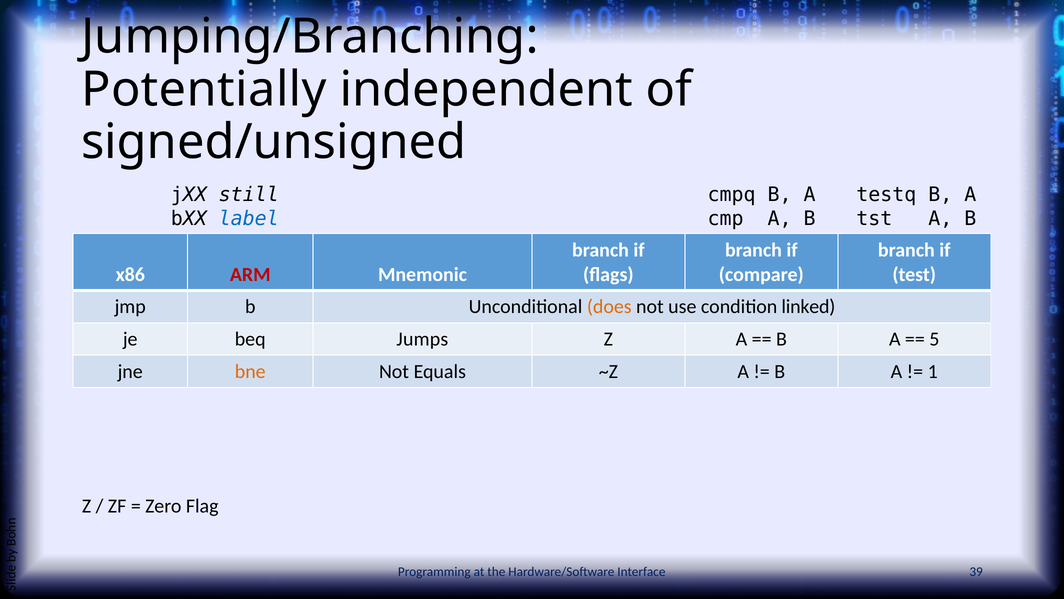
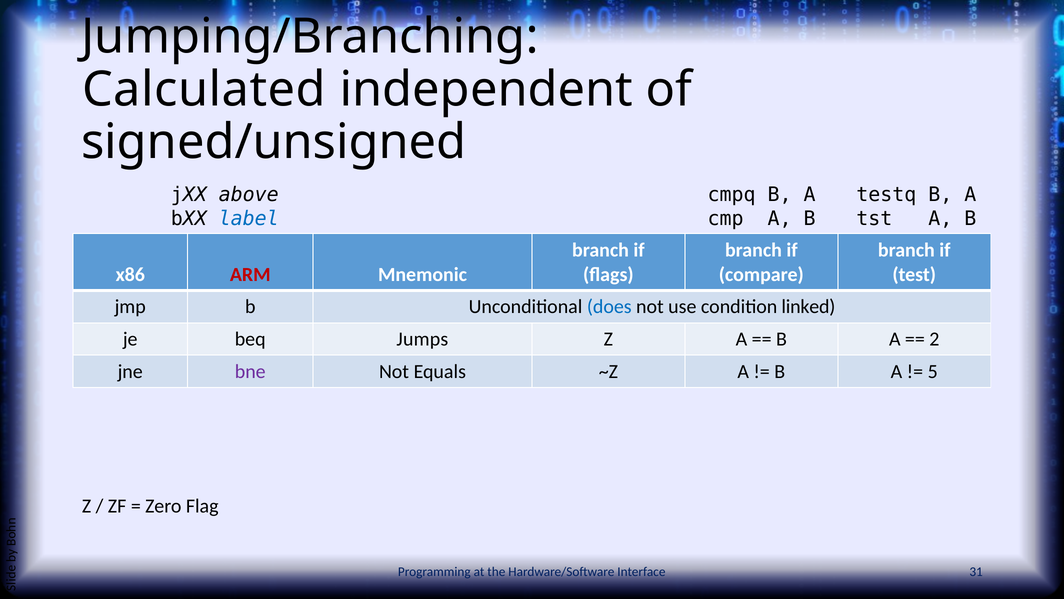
Potentially: Potentially -> Calculated (204, 89)
still: still -> above (249, 194)
does colour: orange -> blue (609, 307)
5: 5 -> 2 (934, 339)
bne colour: orange -> purple (250, 371)
1: 1 -> 5 (933, 371)
39: 39 -> 31 (976, 571)
